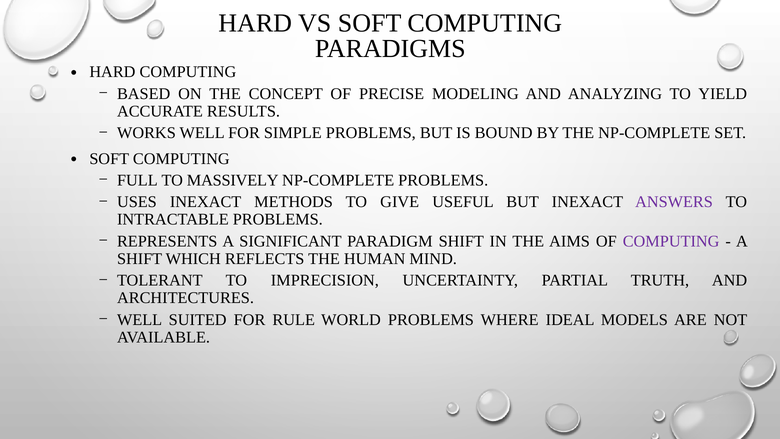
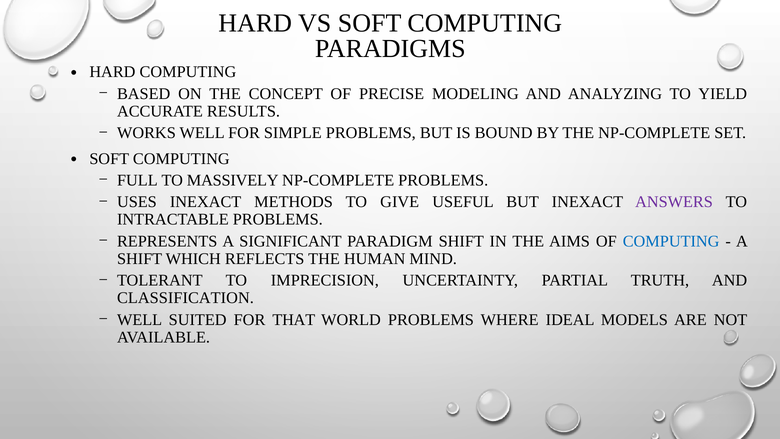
COMPUTING colour: purple -> blue (671, 241)
ARCHITECTURES: ARCHITECTURES -> CLASSIFICATION (185, 298)
RULE: RULE -> THAT (294, 319)
